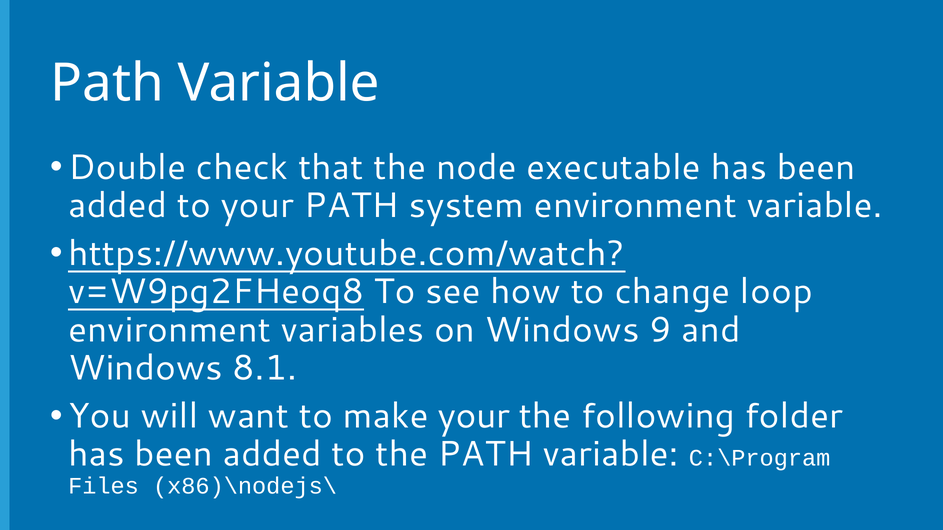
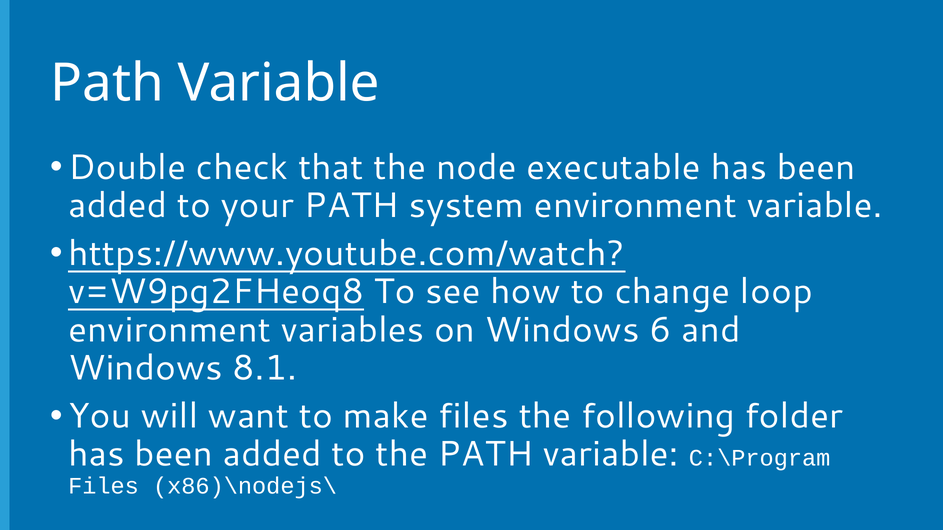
9: 9 -> 6 (660, 330)
make your: your -> files (474, 416)
